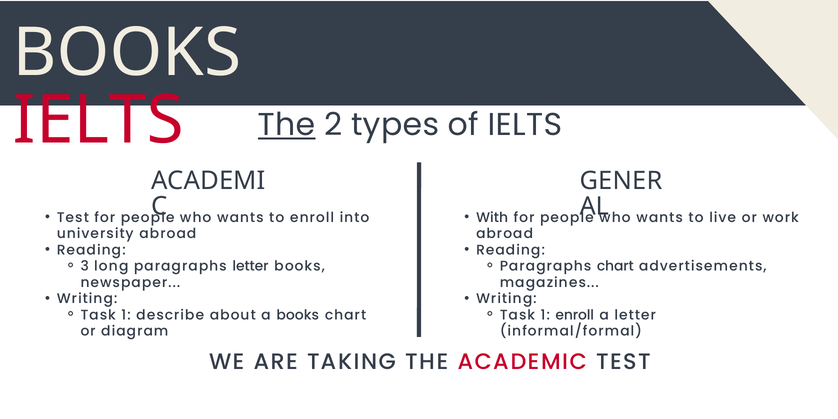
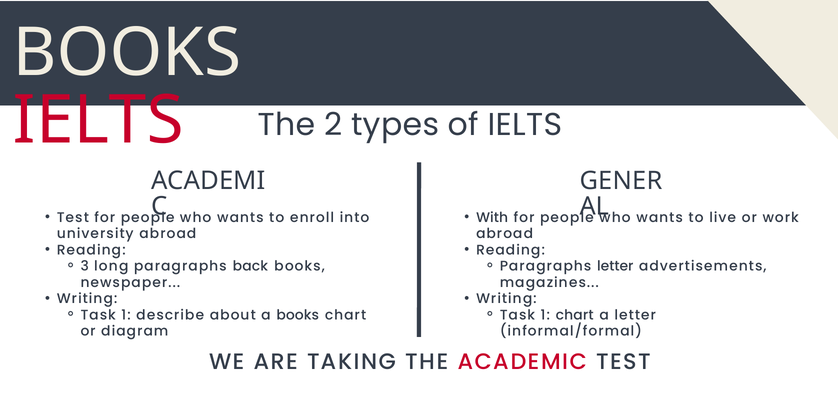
The underline: present -> none (287, 125)
paragraphs letter: letter -> back (250, 266)
Paragraphs chart: chart -> letter (615, 266)
1 enroll: enroll -> chart (575, 315)
